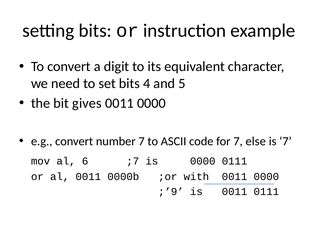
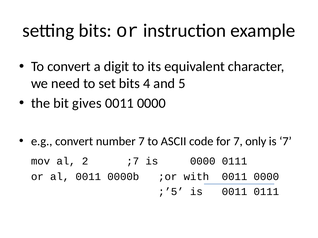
else: else -> only (256, 142)
6: 6 -> 2 (85, 162)
;’9: ;’9 -> ;’5 (171, 192)
